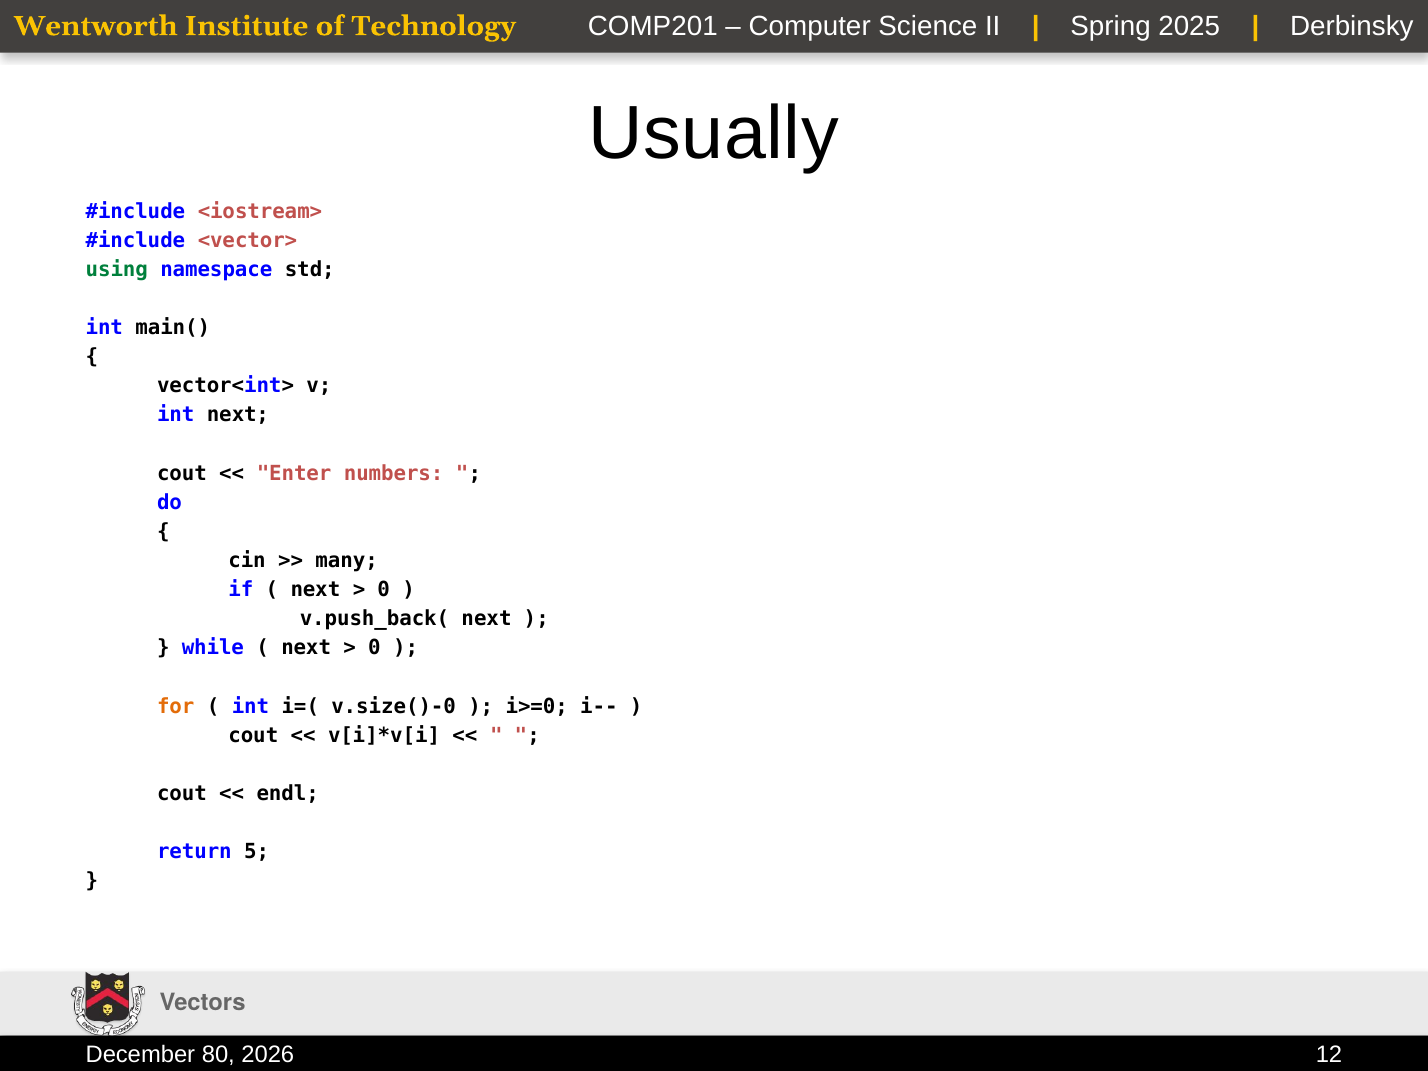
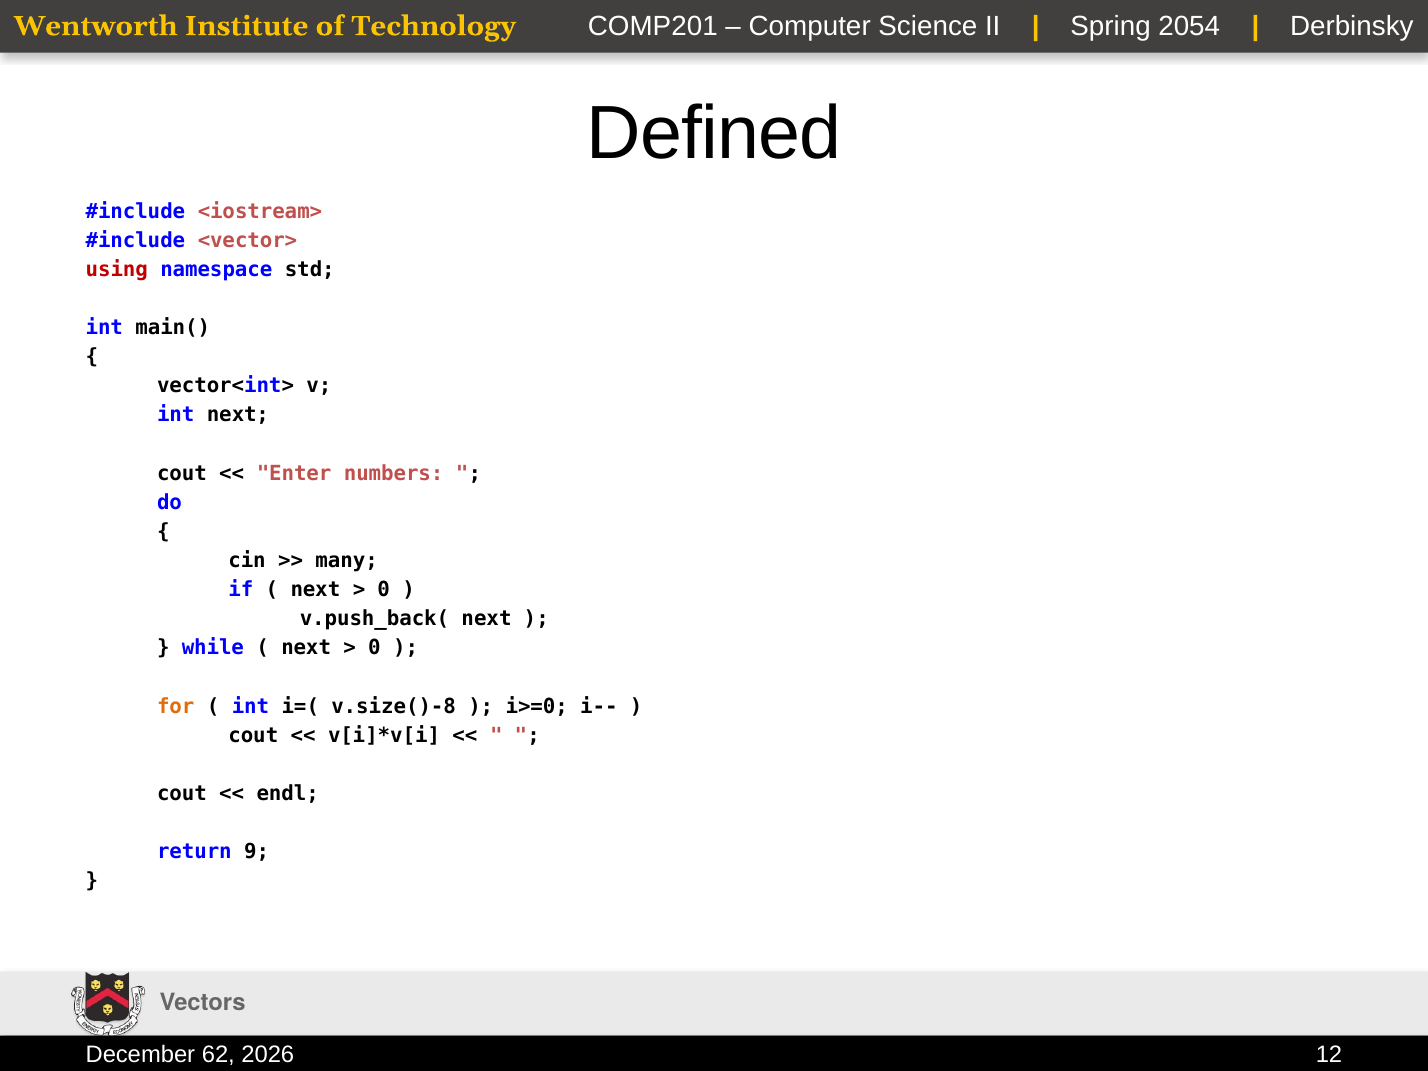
2025: 2025 -> 2054 (1189, 26)
Usually: Usually -> Defined (714, 134)
using colour: green -> red (117, 269)
v.size()-0: v.size()-0 -> v.size()-8 (394, 706)
5: 5 -> 9 (257, 852)
80: 80 -> 62 (218, 1055)
